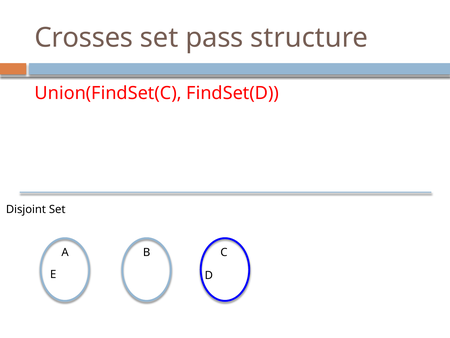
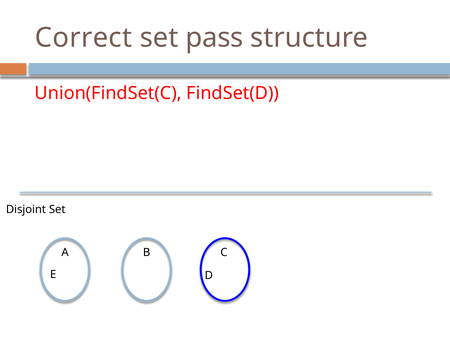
Crosses: Crosses -> Correct (83, 38)
